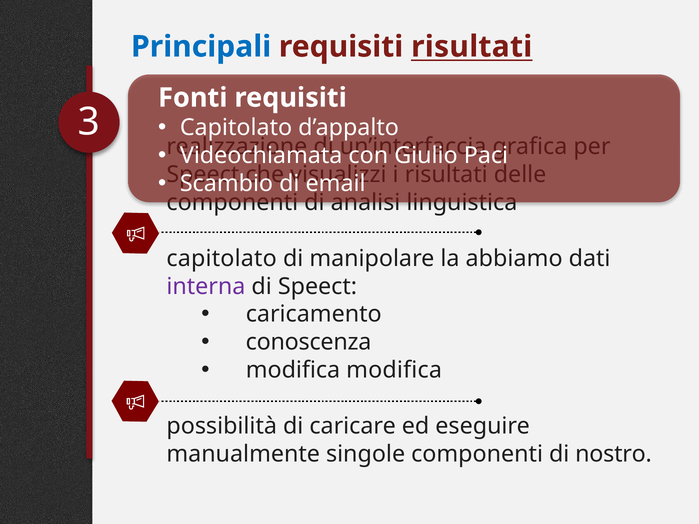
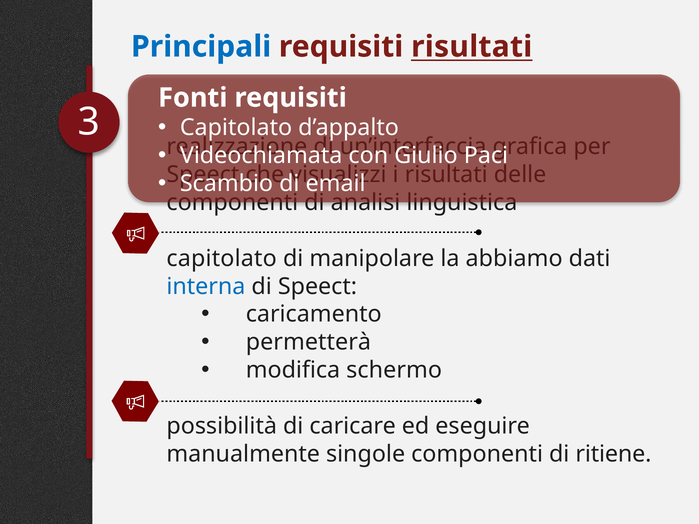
interna colour: purple -> blue (206, 286)
conoscenza: conoscenza -> permetterà (308, 342)
modifica modifica: modifica -> schermo (394, 370)
nostro: nostro -> ritiene (613, 454)
